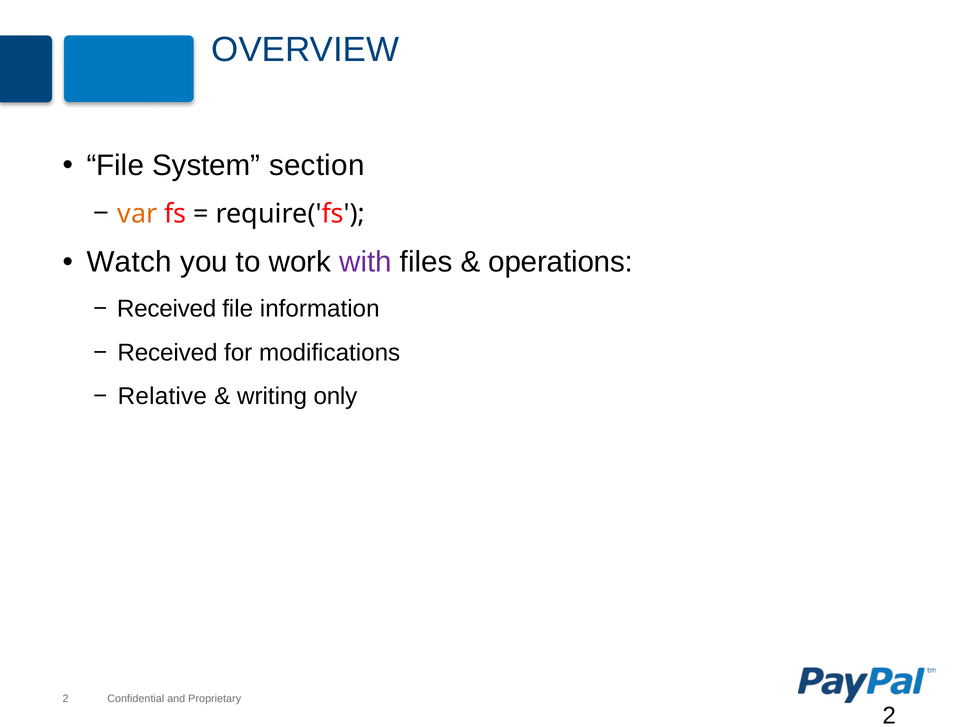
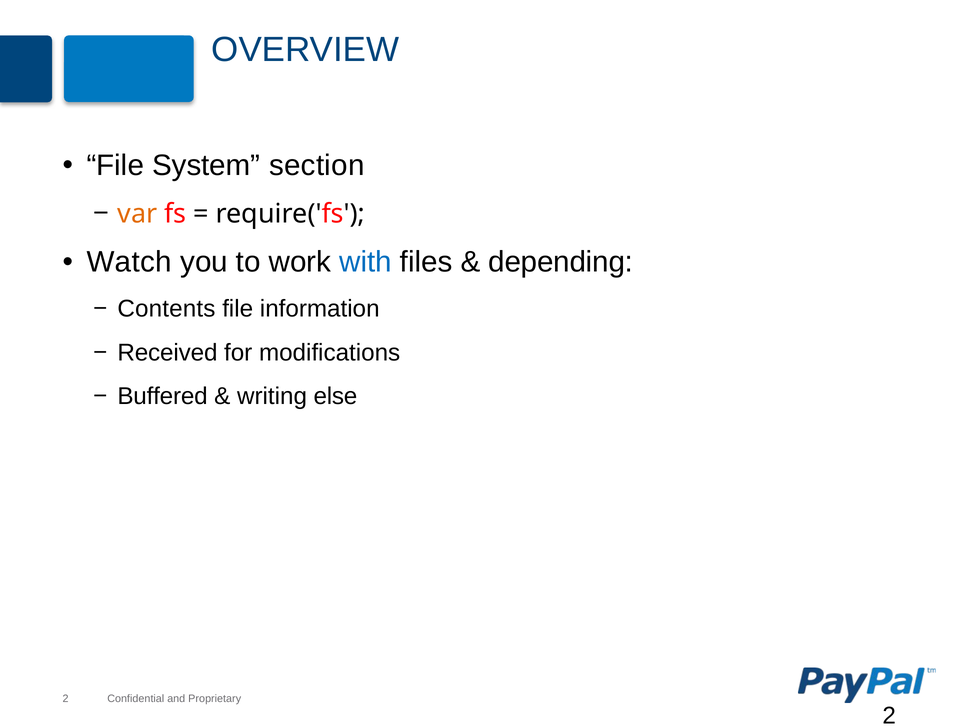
with colour: purple -> blue (366, 262)
operations: operations -> depending (561, 262)
Received: Received -> Contents (166, 309)
Relative: Relative -> Buffered (163, 396)
only: only -> else (335, 396)
